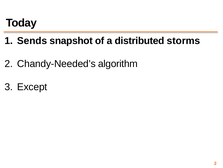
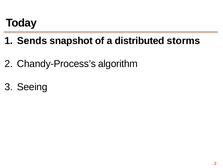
Chandy-Needed’s: Chandy-Needed’s -> Chandy-Process’s (56, 64)
Except: Except -> Seeing (32, 87)
